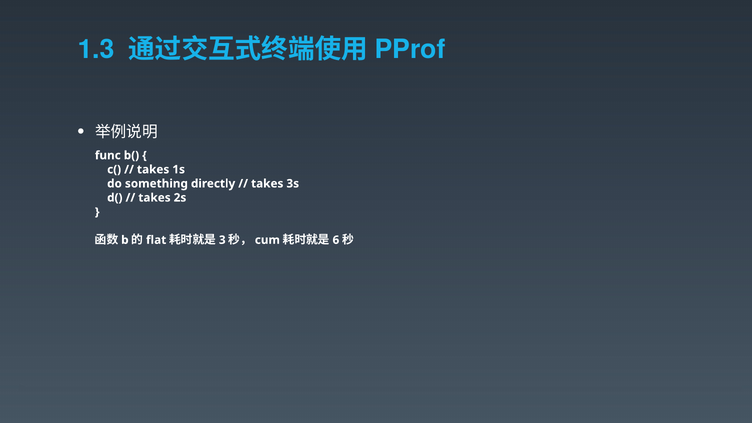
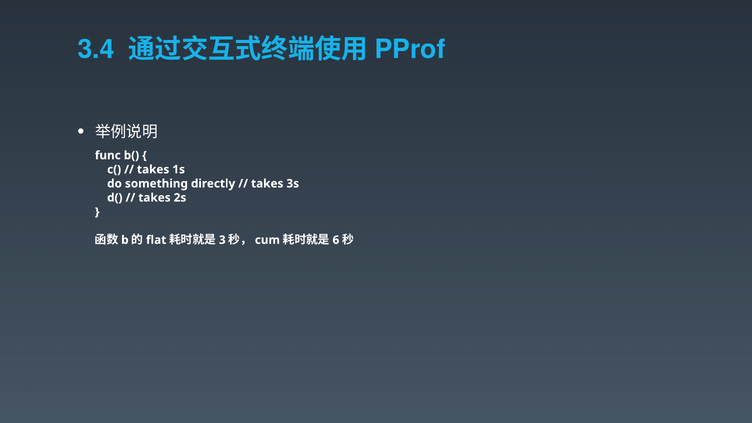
1.3: 1.3 -> 3.4 (96, 50)
